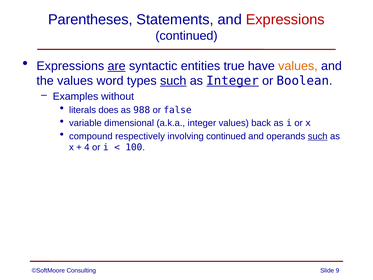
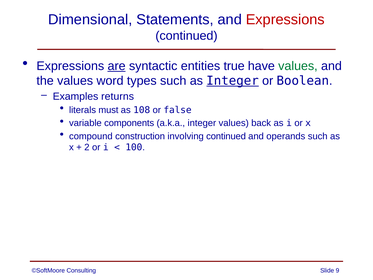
Parentheses: Parentheses -> Dimensional (90, 20)
values colour: orange -> green (298, 66)
such underline: present -> none (173, 81)
without: without -> returns (118, 96)
does: does -> must (108, 110)
988: 988 -> 108 (142, 110)
dimensional: dimensional -> components (129, 123)
respectively: respectively -> construction (140, 136)
such underline: present -> none (318, 136)
4: 4 -> 2 (87, 147)
